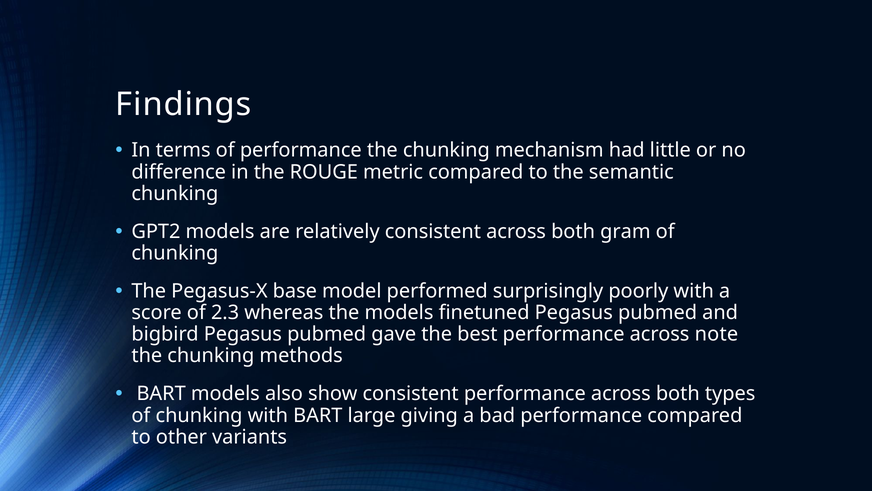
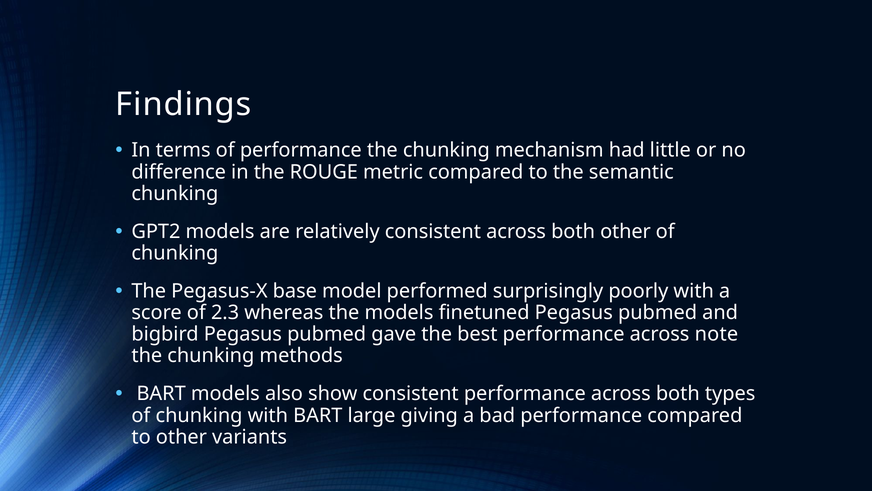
both gram: gram -> other (625, 231)
